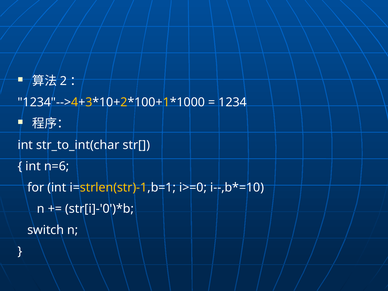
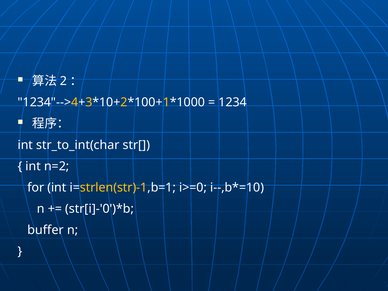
n=6: n=6 -> n=2 (57, 166)
switch: switch -> buffer (46, 230)
